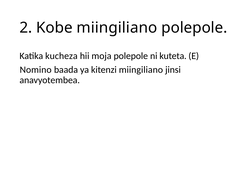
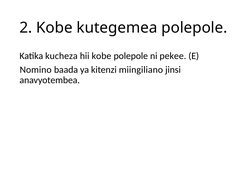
Kobe miingiliano: miingiliano -> kutegemea (117, 28)
hii moja: moja -> kobe (101, 56)
kuteta: kuteta -> pekee (173, 56)
